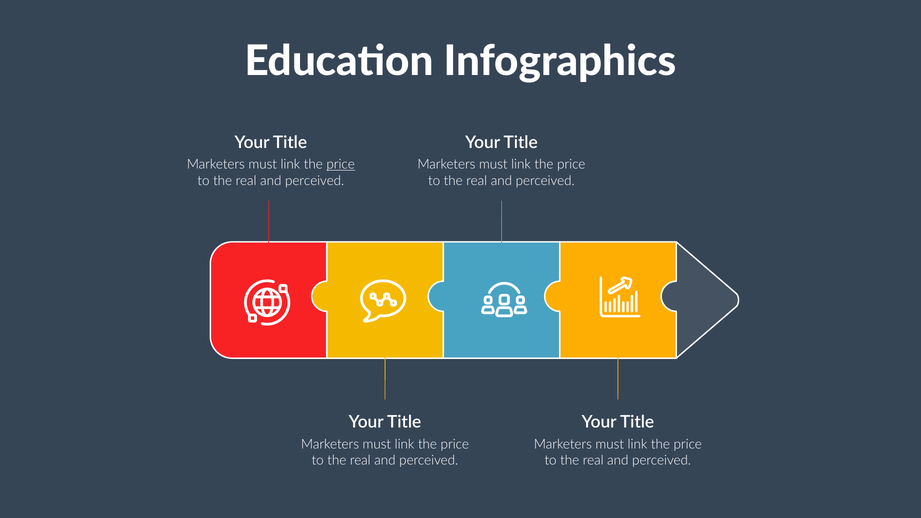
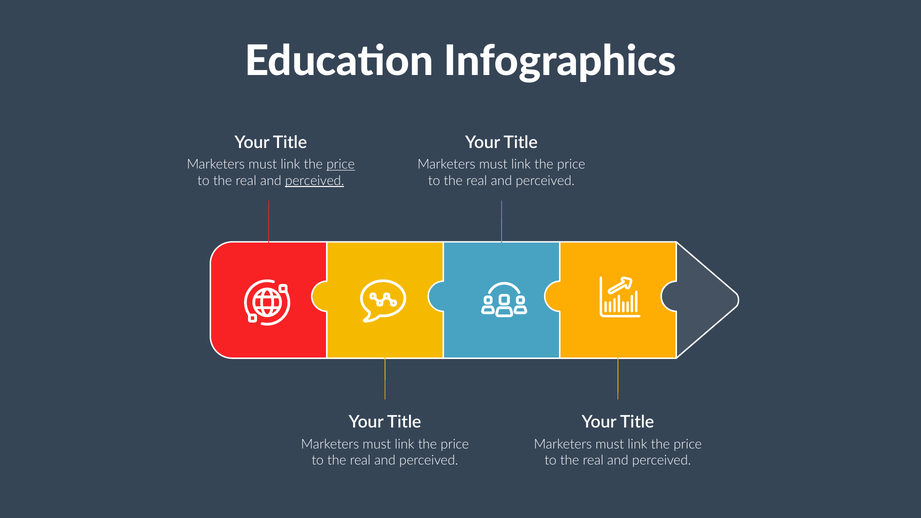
perceived underline: none -> present (315, 181)
